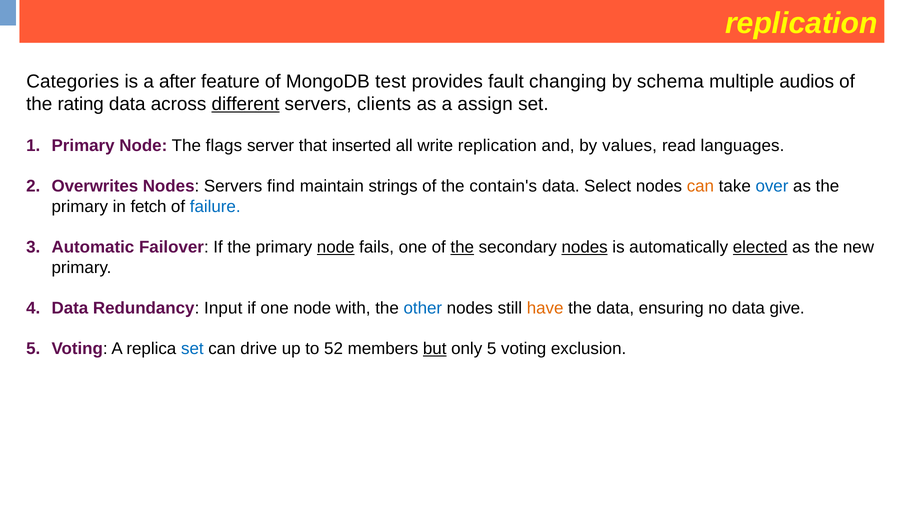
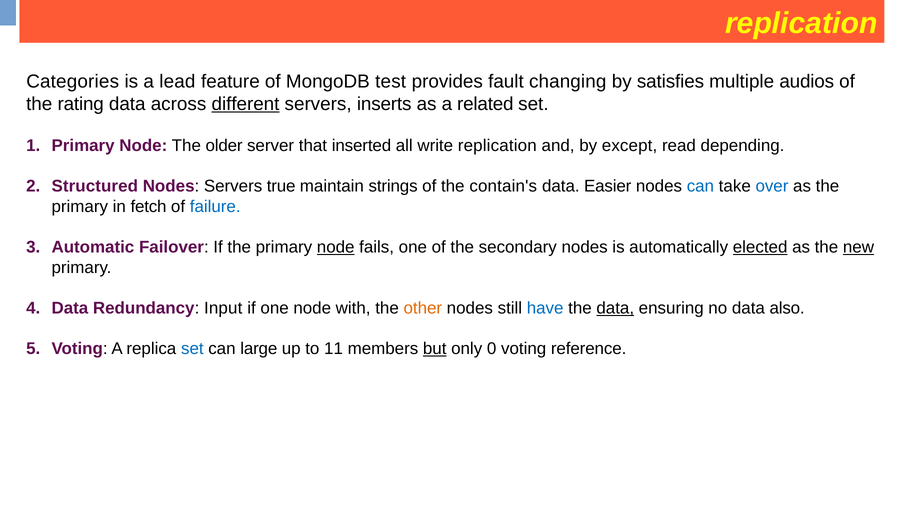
after: after -> lead (177, 81)
schema: schema -> satisfies (671, 81)
clients: clients -> inserts (384, 104)
assign: assign -> related (485, 104)
flags: flags -> older (224, 146)
values: values -> except (630, 146)
languages: languages -> depending (742, 146)
Overwrites: Overwrites -> Structured (95, 186)
find: find -> true (281, 186)
Select: Select -> Easier (608, 186)
can colour: orange -> blue (700, 186)
the underline: present -> none (462, 247)
nodes underline: present -> none (585, 247)
new underline: none -> present (858, 247)
other colour: blue -> orange (423, 308)
have colour: orange -> blue (545, 308)
data underline: none -> present (615, 308)
give: give -> also (787, 308)
drive: drive -> large (259, 349)
52: 52 -> 11 (334, 349)
only 5: 5 -> 0 (492, 349)
exclusion: exclusion -> reference (589, 349)
